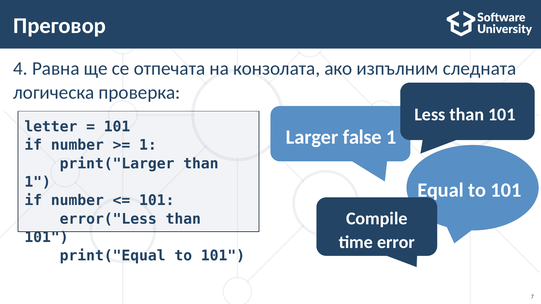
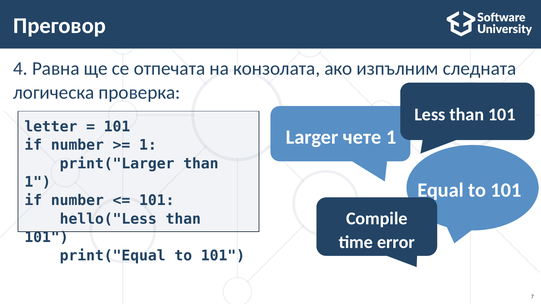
false: false -> чете (362, 137)
error("Less: error("Less -> hello("Less (108, 219)
